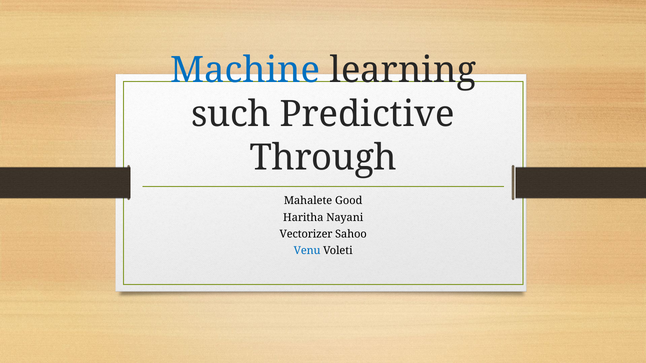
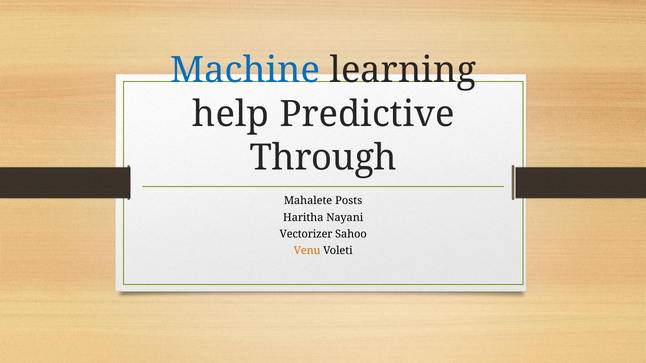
such: such -> help (231, 114)
Good: Good -> Posts (349, 201)
Venu colour: blue -> orange (307, 251)
